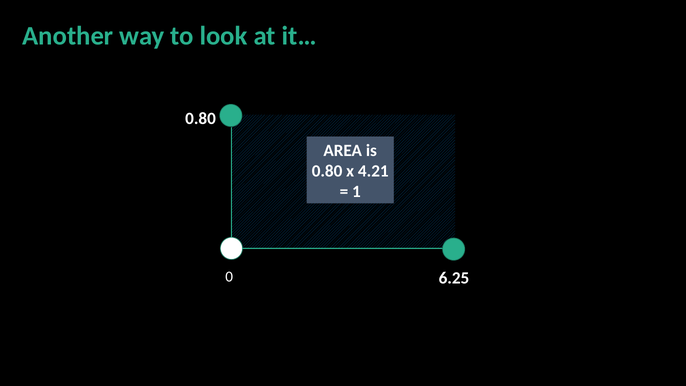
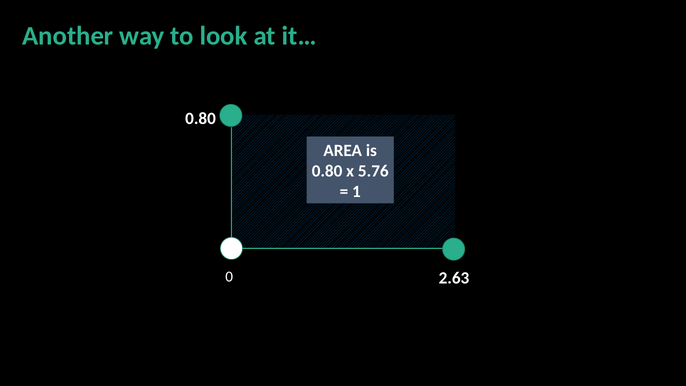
4.21: 4.21 -> 5.76 (373, 171)
6.25: 6.25 -> 2.63 (454, 278)
